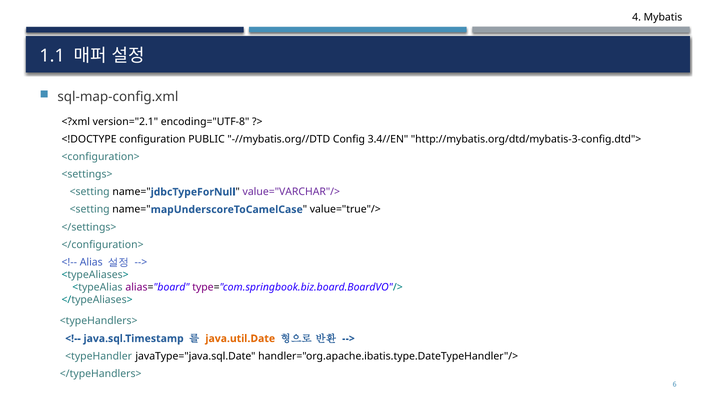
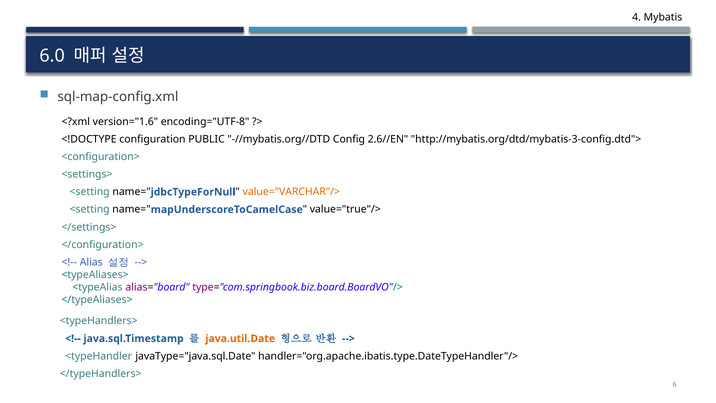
1.1: 1.1 -> 6.0 (52, 56)
version="2.1: version="2.1 -> version="1.6 (125, 122)
3.4//EN: 3.4//EN -> 2.6//EN (388, 139)
value="VARCHAR"/> colour: purple -> orange (291, 192)
